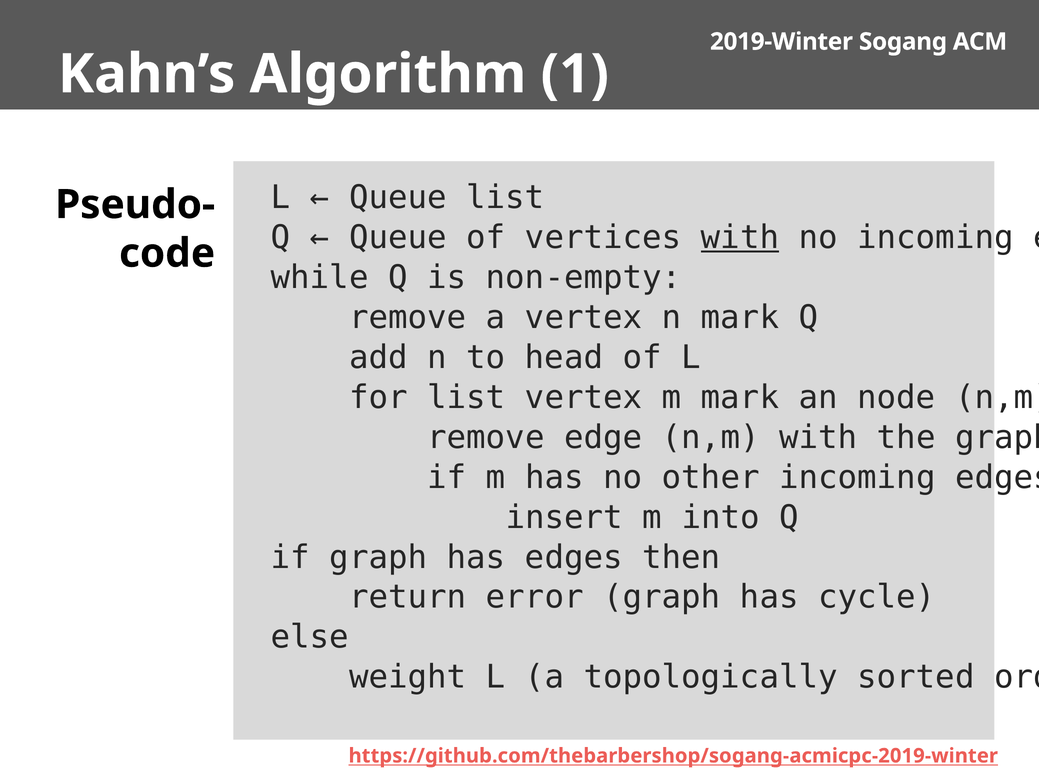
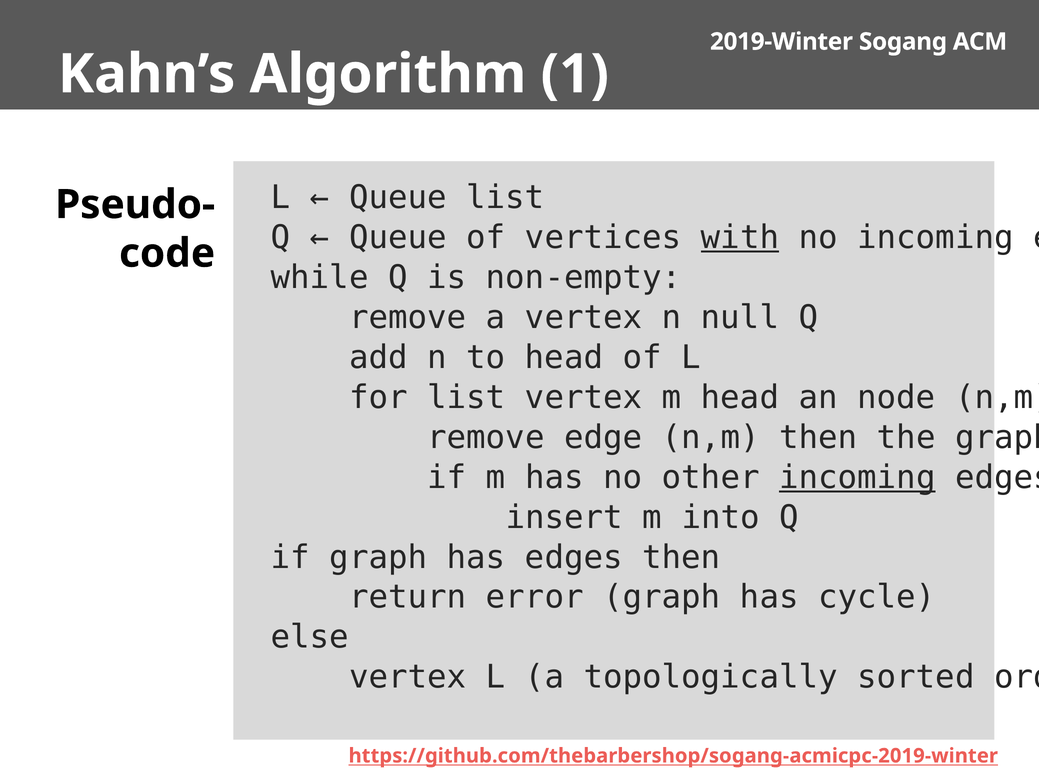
n mark: mark -> null (740, 318)
m mark: mark -> head (740, 398)
n,m with: with -> then (818, 438)
incoming underline: none -> present (857, 478)
weight: weight -> vertex (408, 677)
